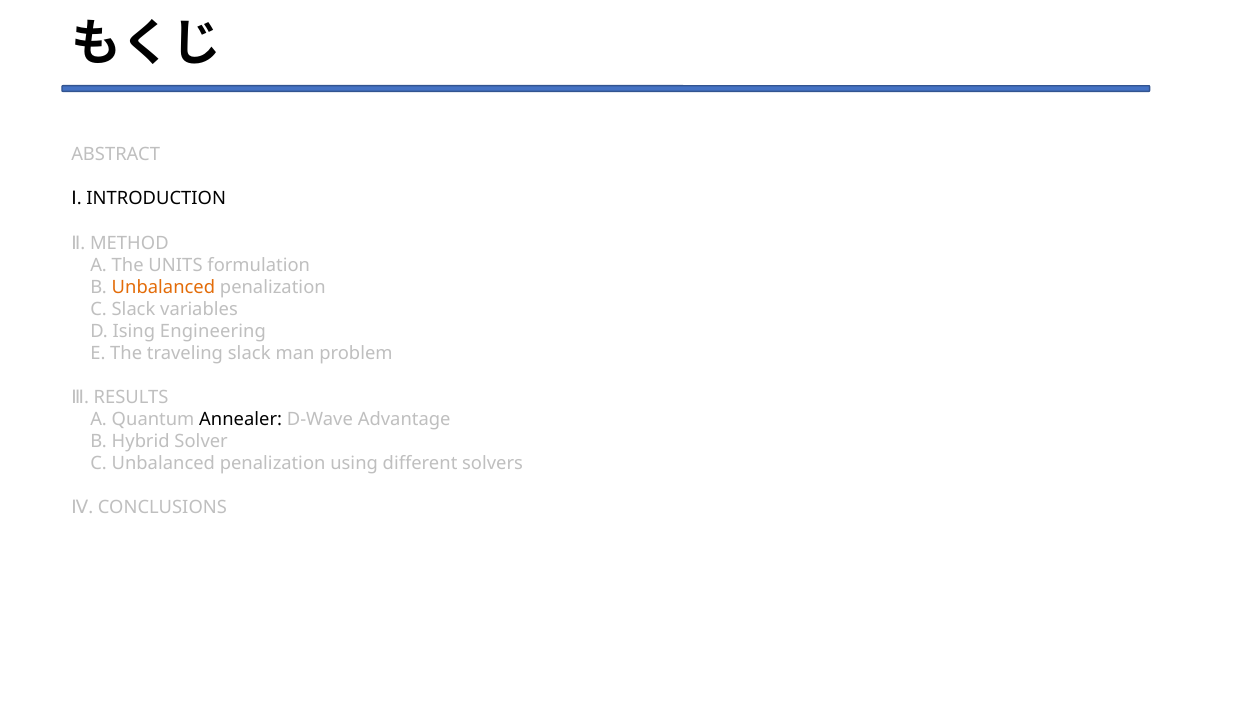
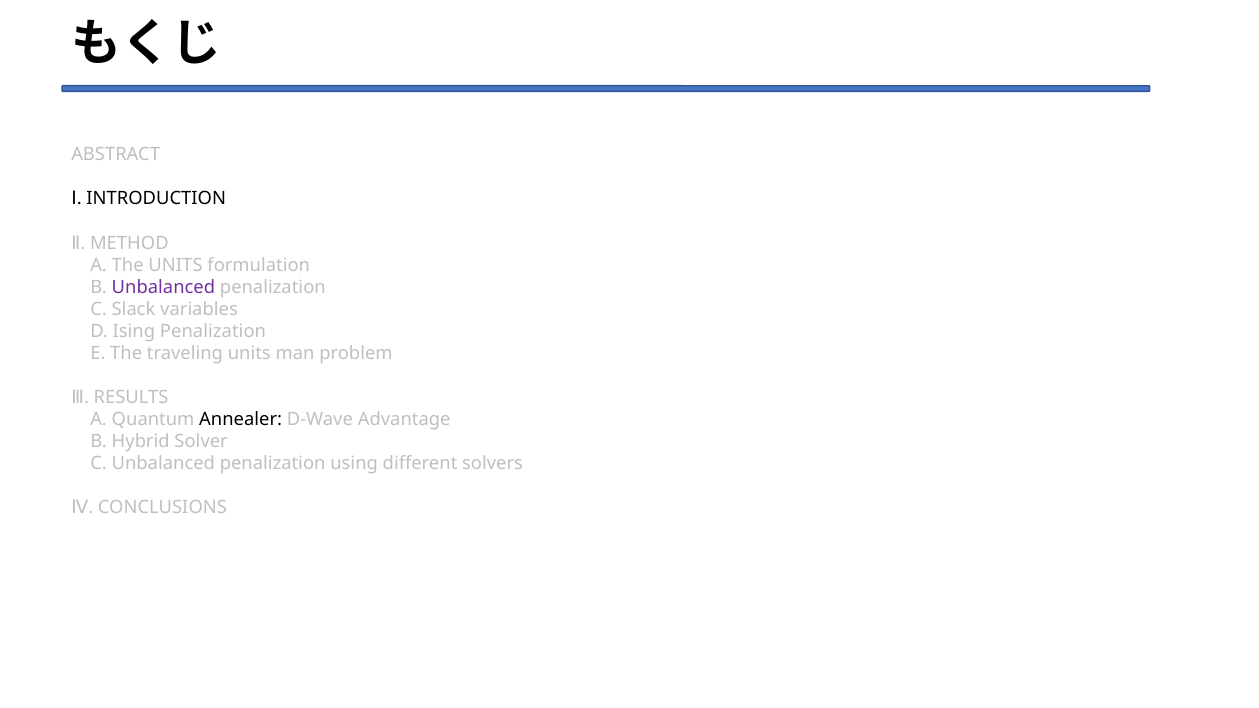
Unbalanced colour: orange -> purple (163, 287)
Ising Engineering: Engineering -> Penalization (213, 331)
traveling slack: slack -> units (249, 353)
